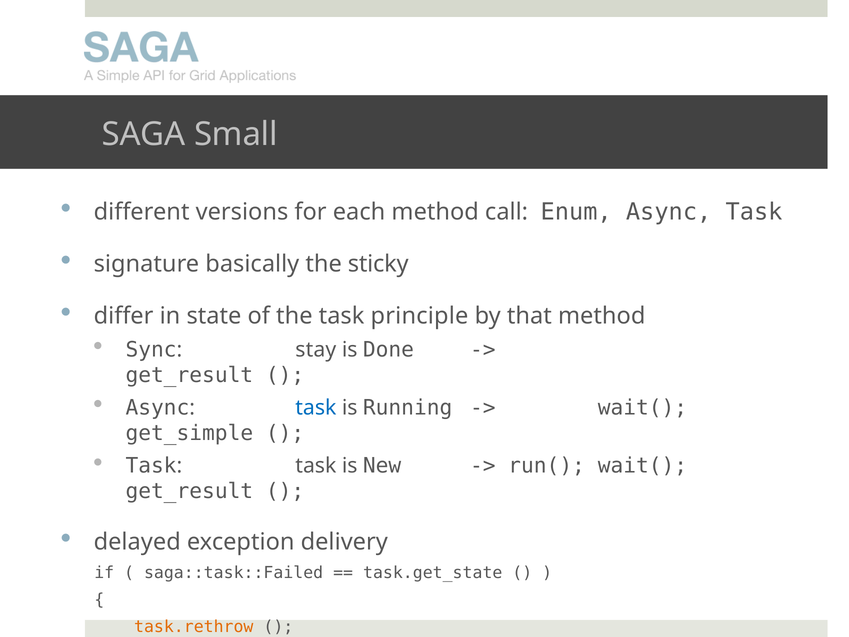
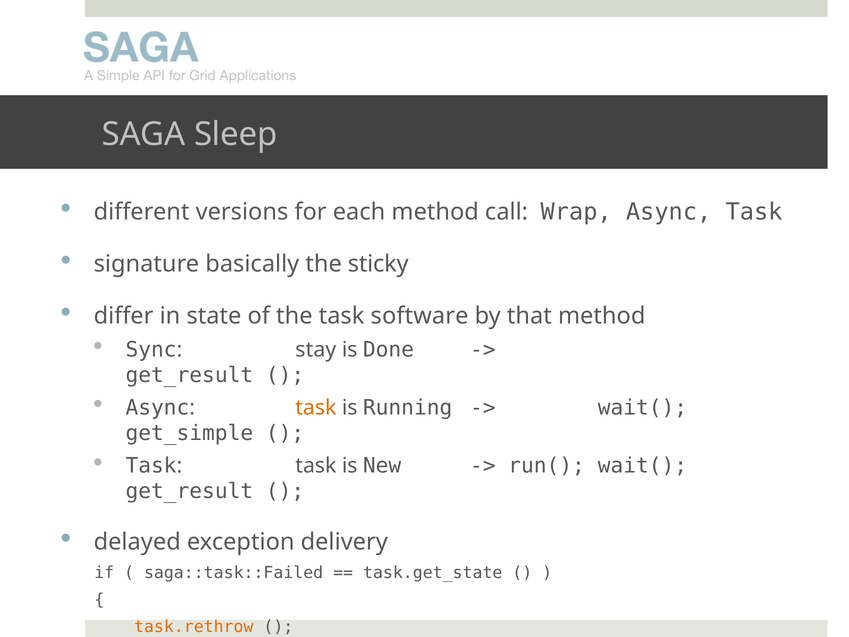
Small: Small -> Sleep (236, 134)
Enum: Enum -> Wrap (576, 212)
principle: principle -> software (420, 316)
task colour: blue -> orange (316, 408)
